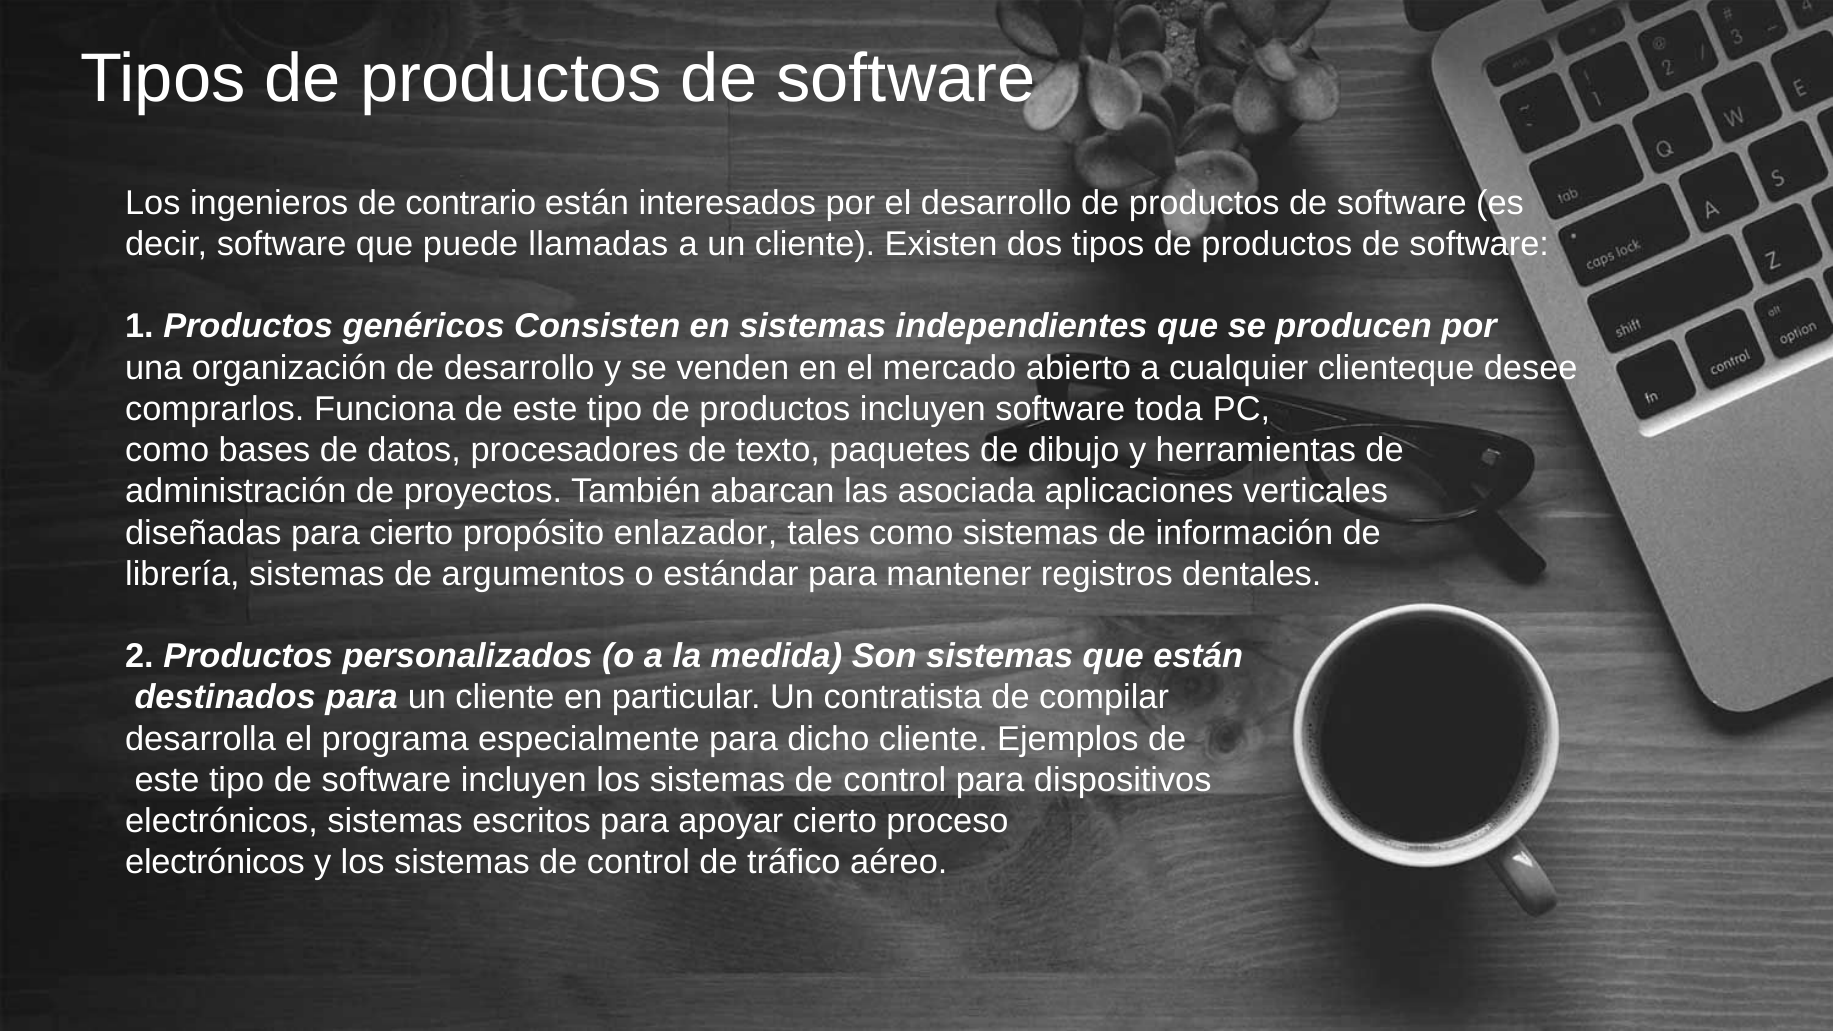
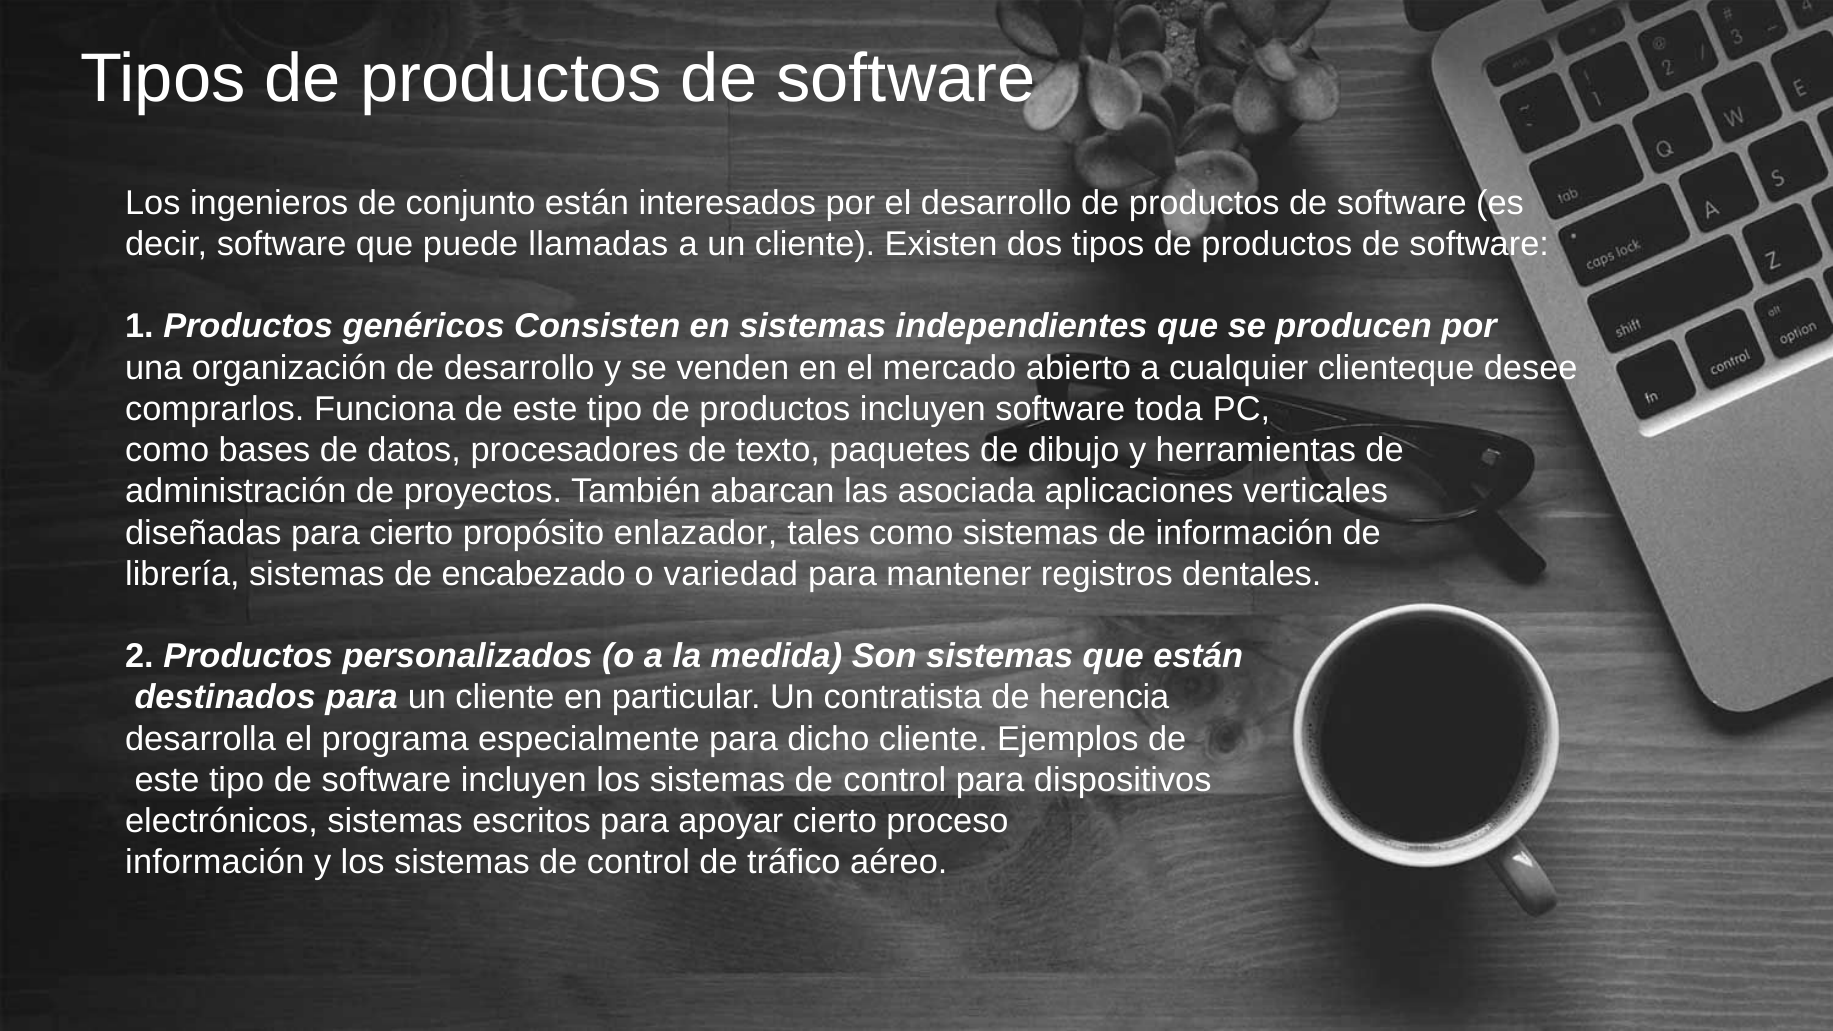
contrario: contrario -> conjunto (471, 203)
argumentos: argumentos -> encabezado (534, 574)
estándar: estándar -> variedad (731, 574)
compilar: compilar -> herencia (1104, 698)
electrónicos: electrónicos -> información (215, 863)
